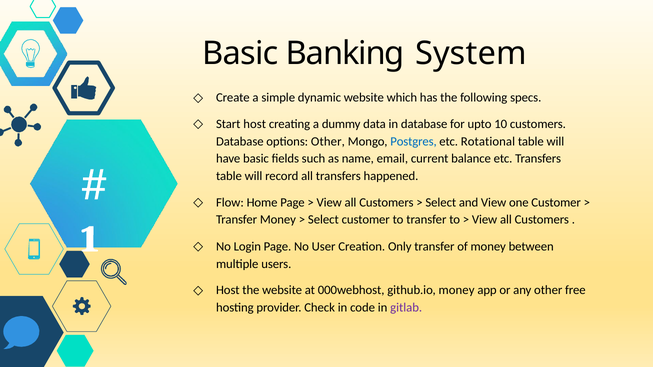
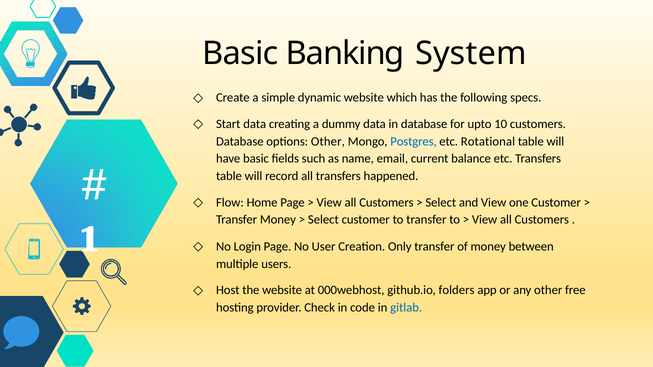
Start host: host -> data (255, 124)
github.io money: money -> folders (457, 290)
gitlab colour: purple -> blue (406, 308)
